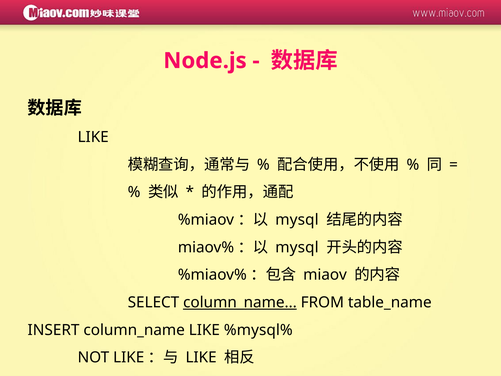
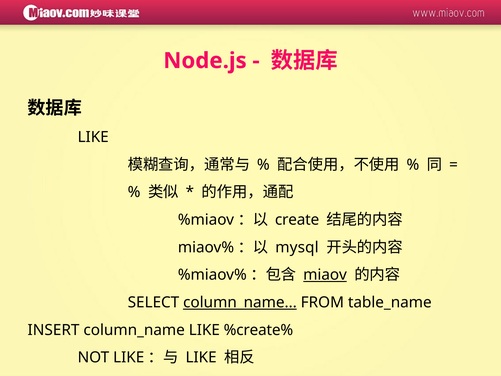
mysql: mysql -> create (297, 220)
miaov underline: none -> present (325, 275)
%mysql%: %mysql% -> %create% (258, 330)
